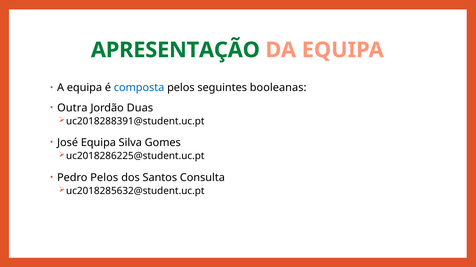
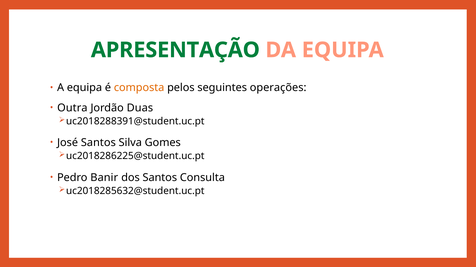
composta colour: blue -> orange (139, 88)
booleanas: booleanas -> operações (278, 88)
José Equipa: Equipa -> Santos (98, 143)
Pedro Pelos: Pelos -> Banir (104, 178)
